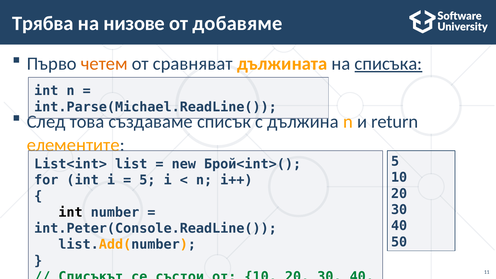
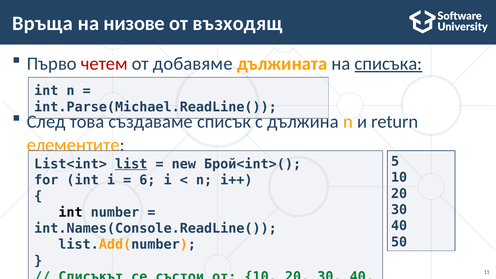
Трябва: Трябва -> Връща (43, 23)
добавяме: добавяме -> възходящ (238, 23)
четем colour: orange -> red (104, 64)
сравняват: сравняват -> добавяме (193, 64)
list underline: none -> present (131, 164)
5: 5 -> 6 (147, 180)
int.Peter(Console.ReadLine(: int.Peter(Console.ReadLine( -> int.Names(Console.ReadLine( (155, 228)
